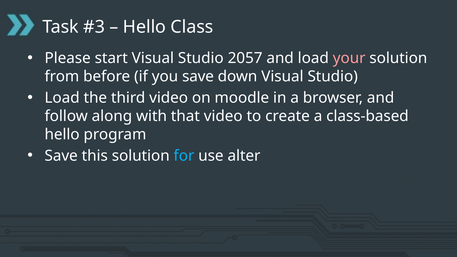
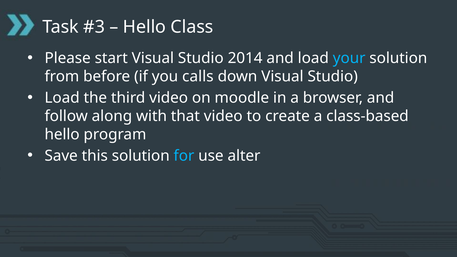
2057: 2057 -> 2014 (245, 58)
your colour: pink -> light blue (349, 58)
you save: save -> calls (198, 77)
